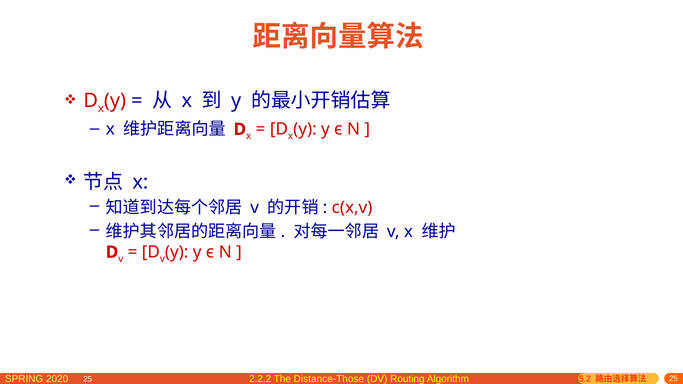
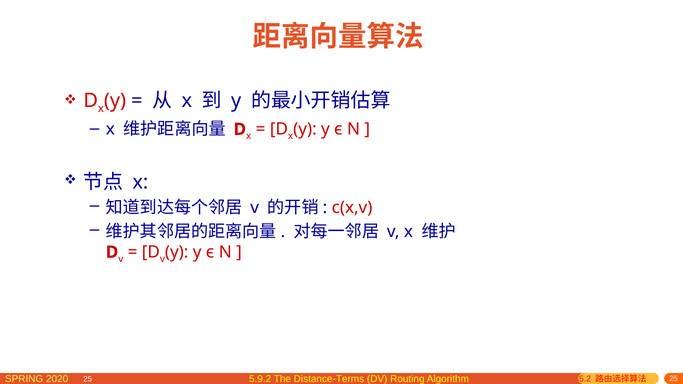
2.2.2: 2.2.2 -> 5.9.2 (260, 379)
Distance-Those: Distance-Those -> Distance-Terms (329, 379)
